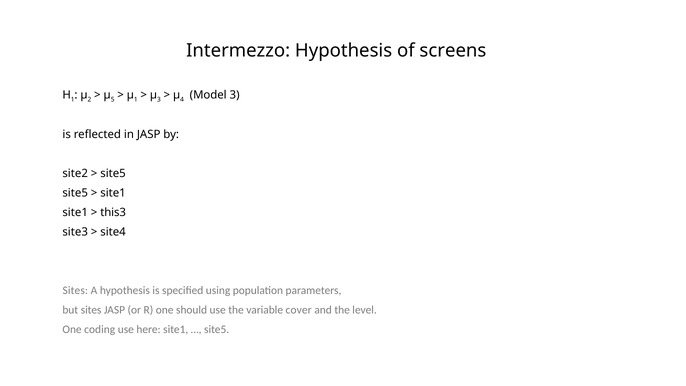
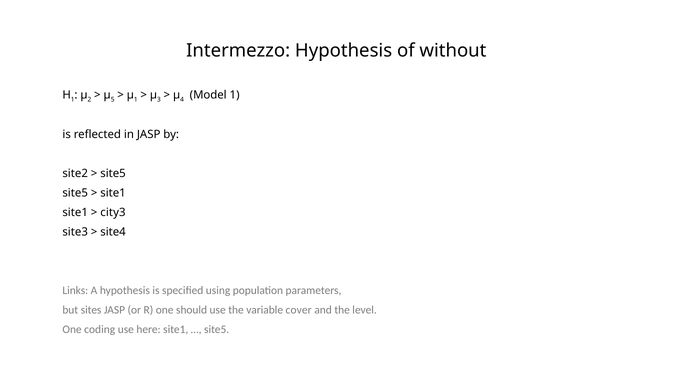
screens: screens -> without (453, 51)
Model 3: 3 -> 1 (235, 95)
this3: this3 -> city3 (113, 212)
Sites: Sites -> Links (75, 290)
